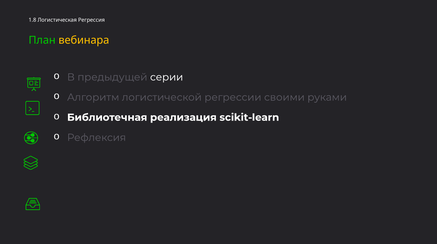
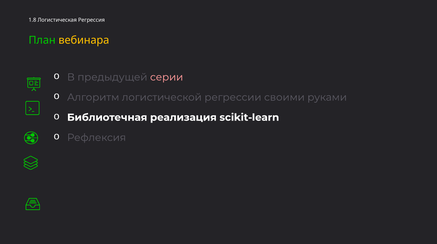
серии colour: white -> pink (167, 77)
